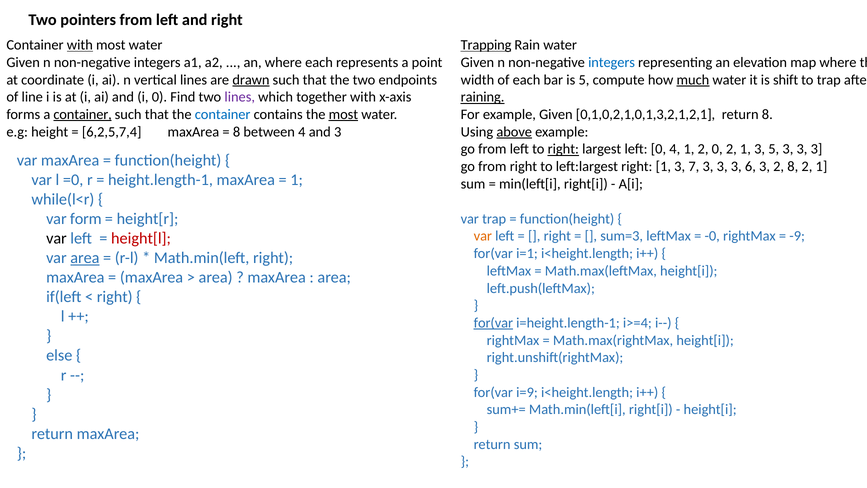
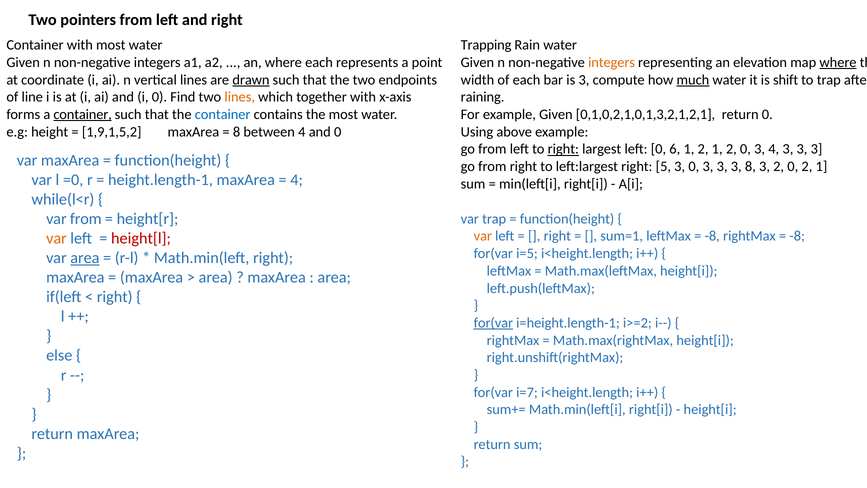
with underline: present -> none (80, 45)
Trapping underline: present -> none (486, 45)
integers colour: blue -> orange (612, 62)
where underline: none -> present (838, 62)
is 5: 5 -> 3 (584, 80)
lines colour: purple -> orange (240, 97)
raining underline: present -> none (483, 97)
most underline: present -> none (343, 114)
return 8: 8 -> 0 (767, 114)
6,2,5,7,4: 6,2,5,7,4 -> 1,9,1,5,2 (112, 132)
and 3: 3 -> 0 (338, 132)
above underline: present -> none (514, 132)
0 4: 4 -> 6 (675, 149)
1 2 0: 0 -> 1 (717, 149)
1: 1 -> 0 (745, 149)
3 5: 5 -> 4 (774, 149)
right 1: 1 -> 5 (663, 166)
3 7: 7 -> 0 (694, 166)
3 6: 6 -> 8 (750, 166)
3 2 8: 8 -> 0 (793, 166)
1: 1 -> 4 (297, 180)
var form: form -> from (86, 219)
sum=3: sum=3 -> sum=1 (622, 236)
-0: -0 -> -8 (712, 236)
-9: -9 -> -8 (797, 236)
var colour: black -> orange (56, 238)
i=1: i=1 -> i=5 (527, 253)
i>=4: i>=4 -> i>=2 (637, 323)
i=9: i=9 -> i=7 (527, 392)
